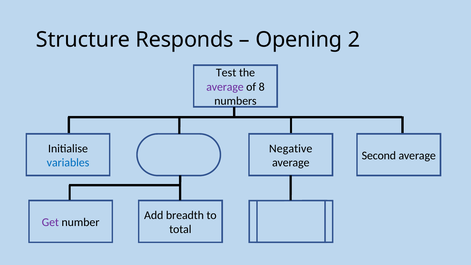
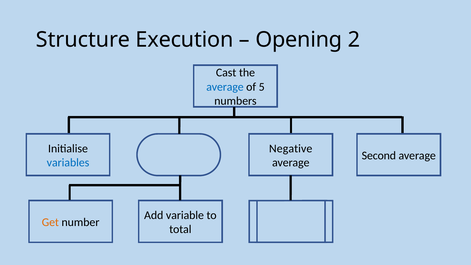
Responds: Responds -> Execution (185, 40)
Test: Test -> Cast (226, 73)
average colour: purple -> blue (225, 87)
8: 8 -> 5 (262, 87)
breadth: breadth -> variable (185, 215)
Get colour: purple -> orange (50, 222)
